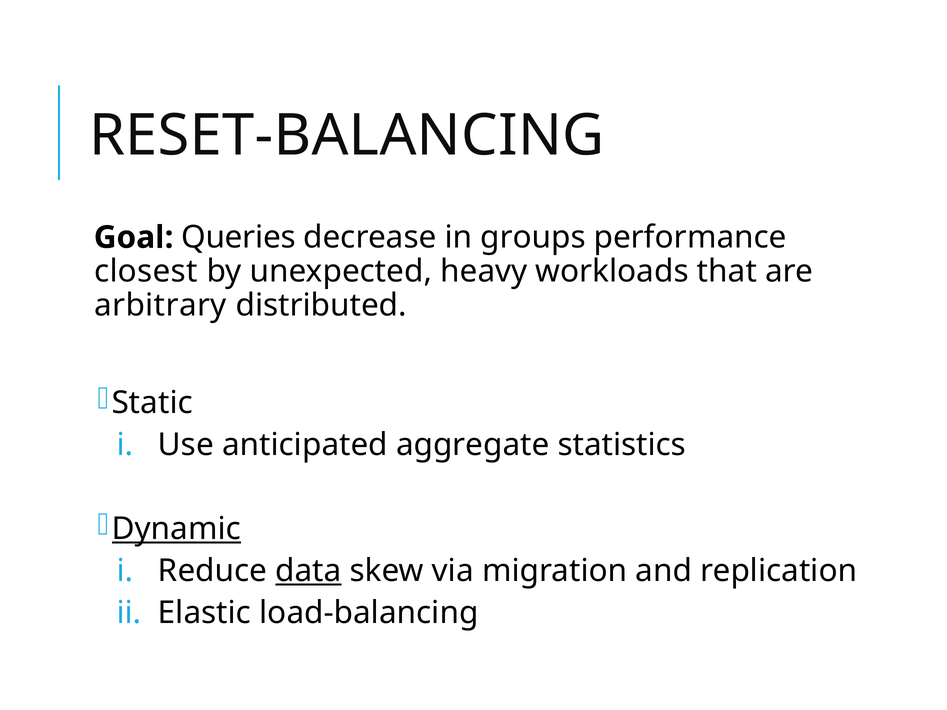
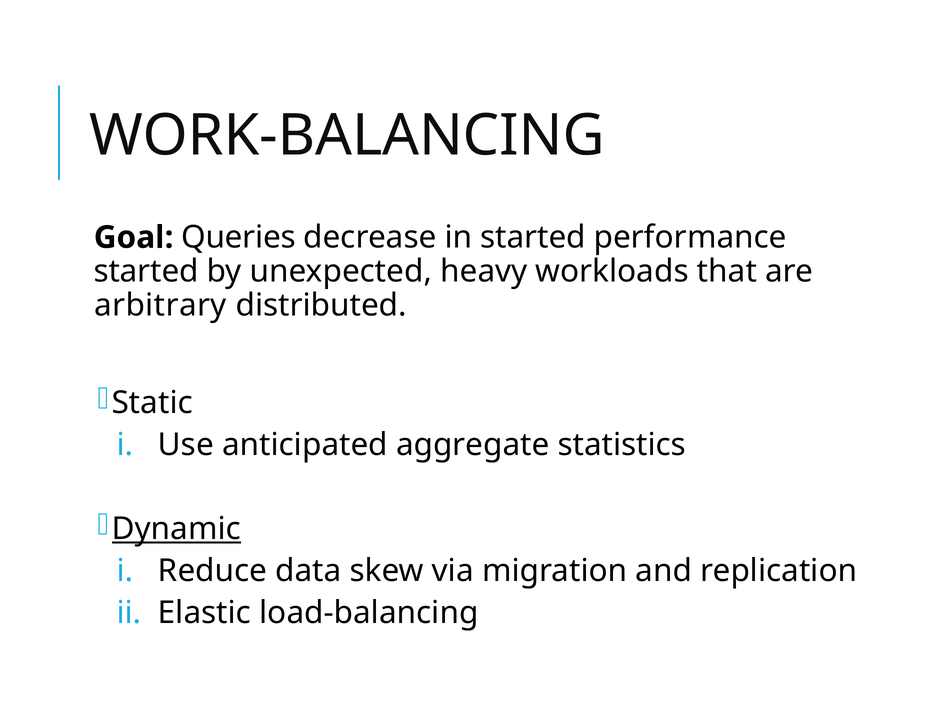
RESET-BALANCING: RESET-BALANCING -> WORK-BALANCING (347, 136)
in groups: groups -> started (533, 238)
closest: closest -> started (146, 272)
data underline: present -> none (308, 571)
